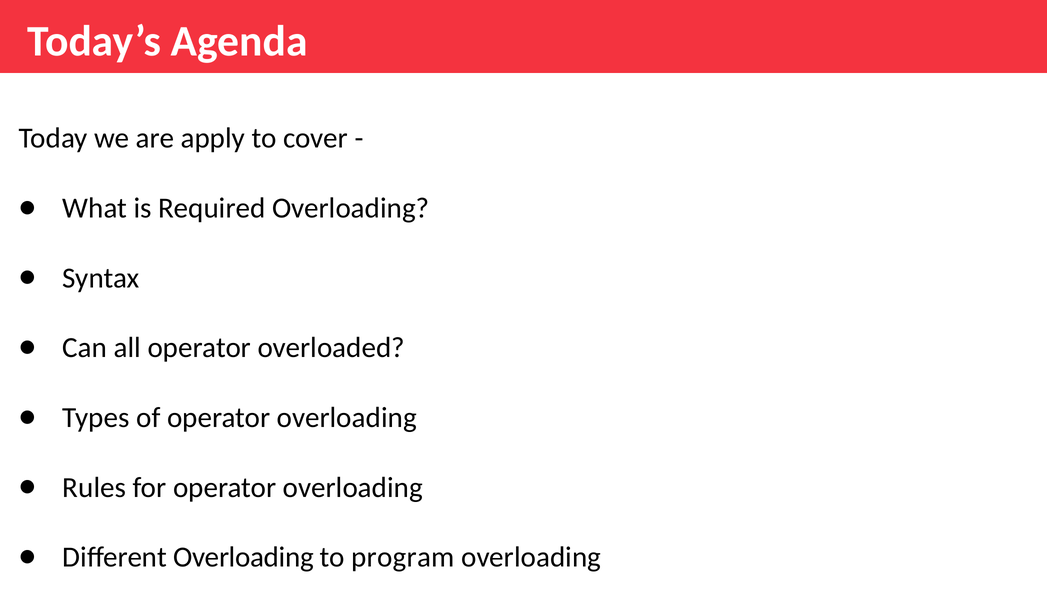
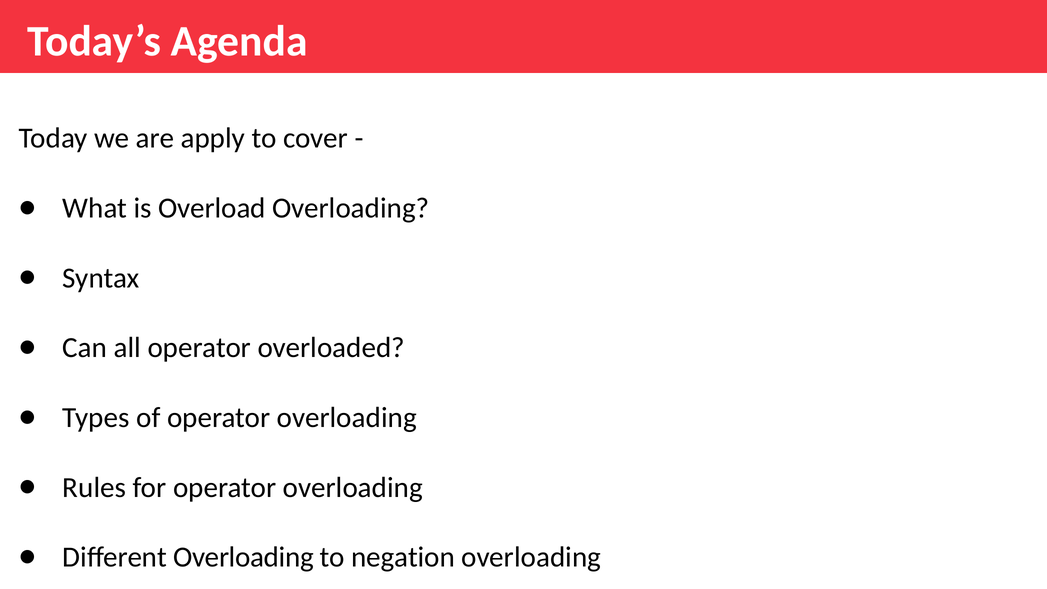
Required: Required -> Overload (212, 208)
program: program -> negation (403, 557)
